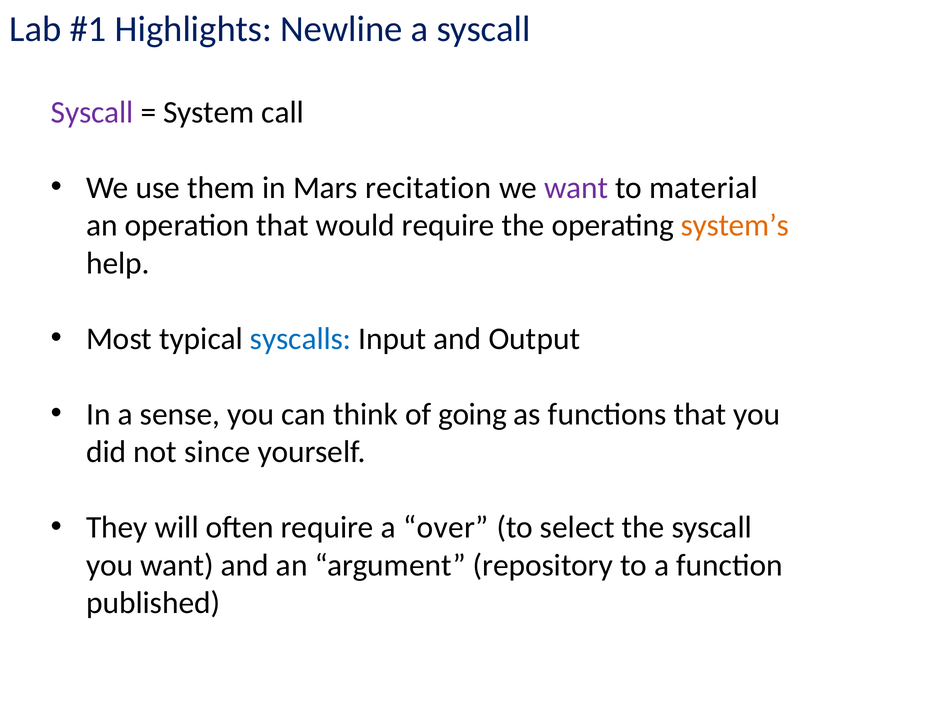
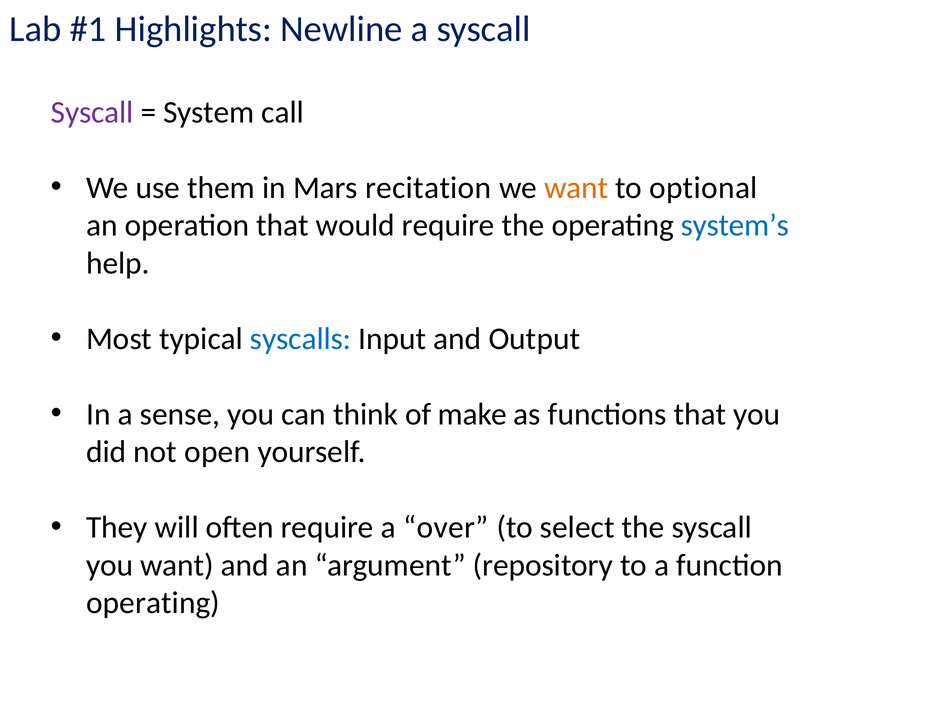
want colour: purple -> orange (576, 188)
material: material -> optional (703, 188)
system’s colour: orange -> blue (735, 226)
going: going -> make (473, 414)
since: since -> open (217, 452)
published: published -> operating (153, 603)
